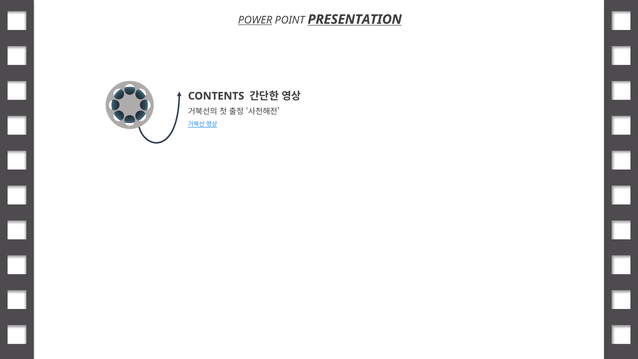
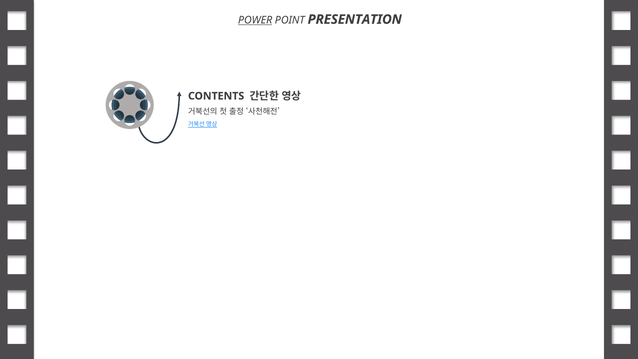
PRESENTATION underline: present -> none (355, 19)
